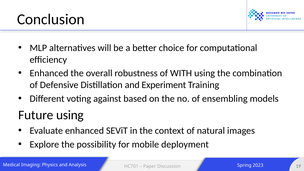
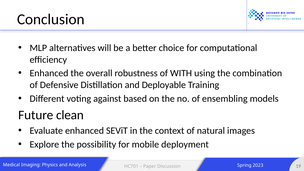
Experiment: Experiment -> Deployable (164, 85)
Future using: using -> clean (70, 115)
